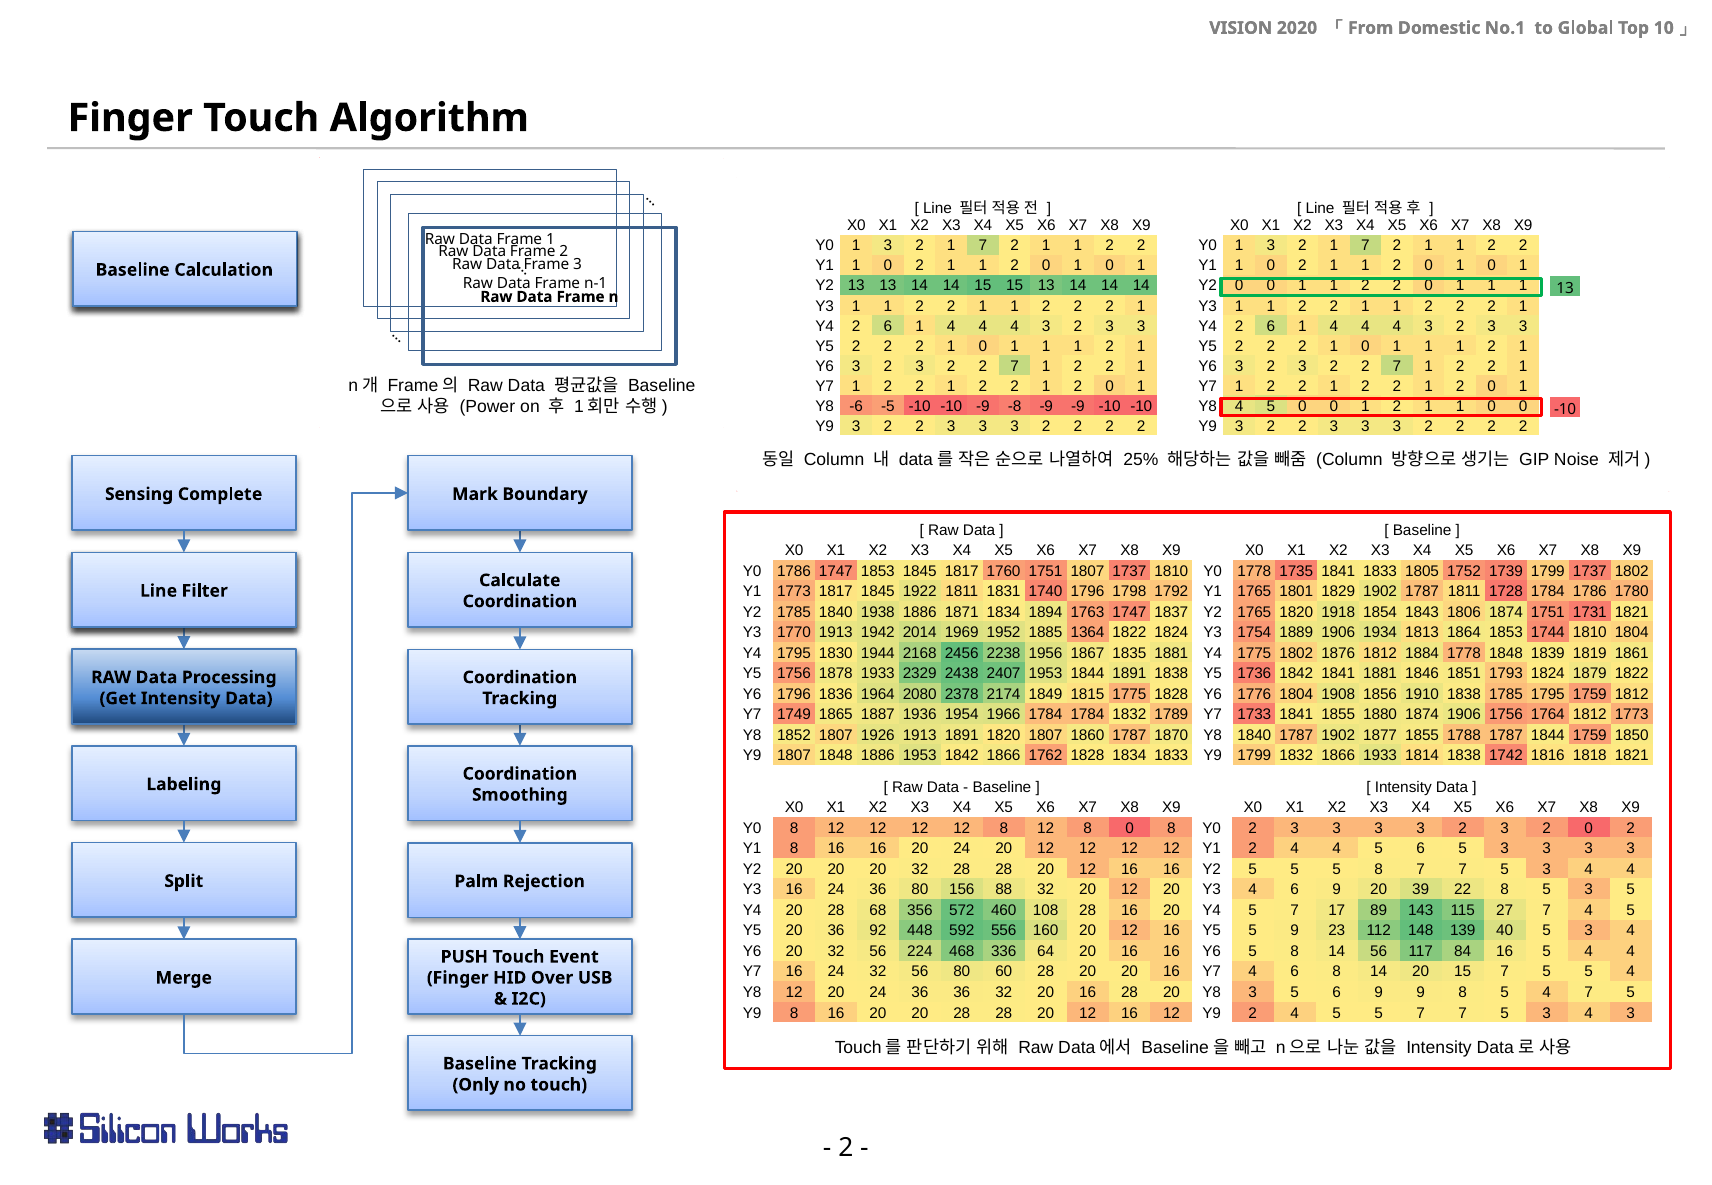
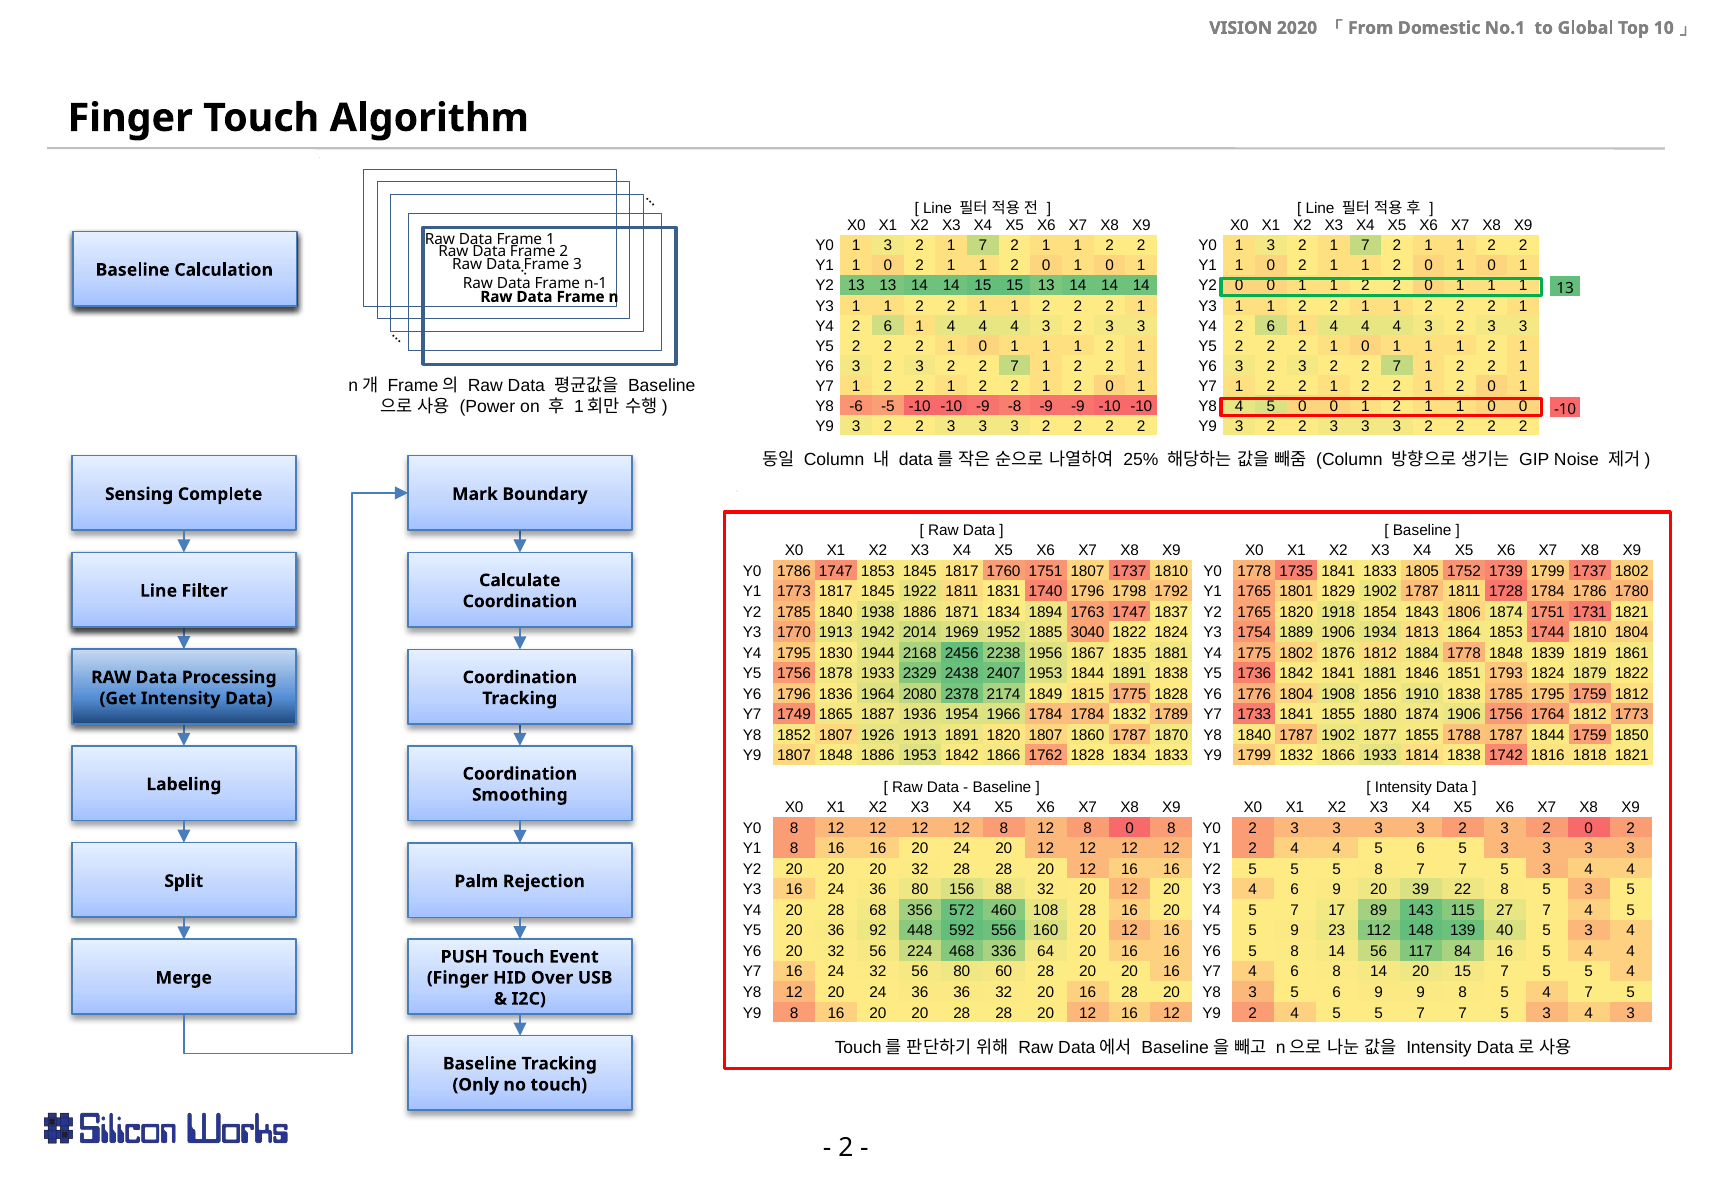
1364: 1364 -> 3040 (1088, 633)
